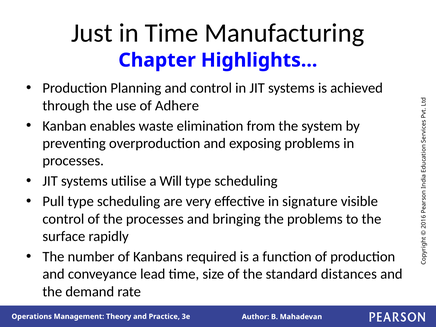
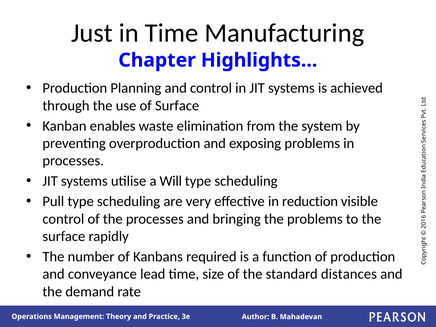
of Adhere: Adhere -> Surface (177, 106)
signature: signature -> reduction (310, 202)
